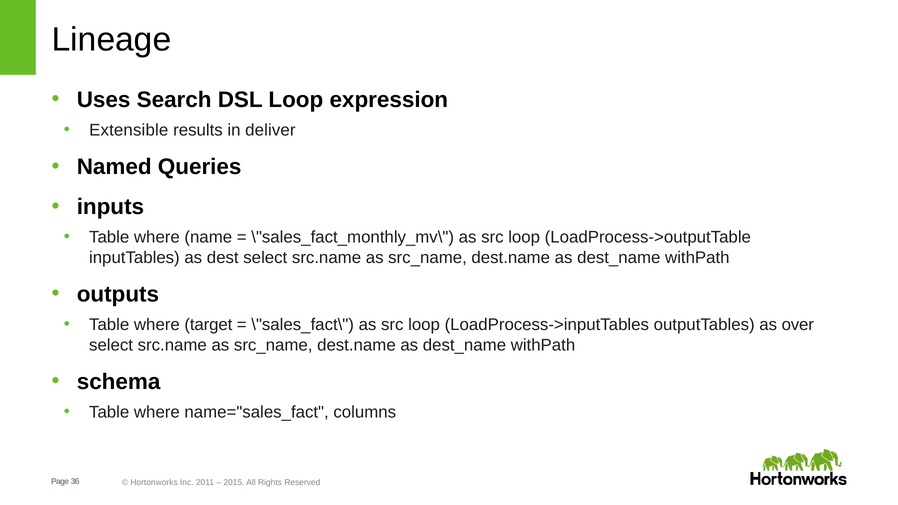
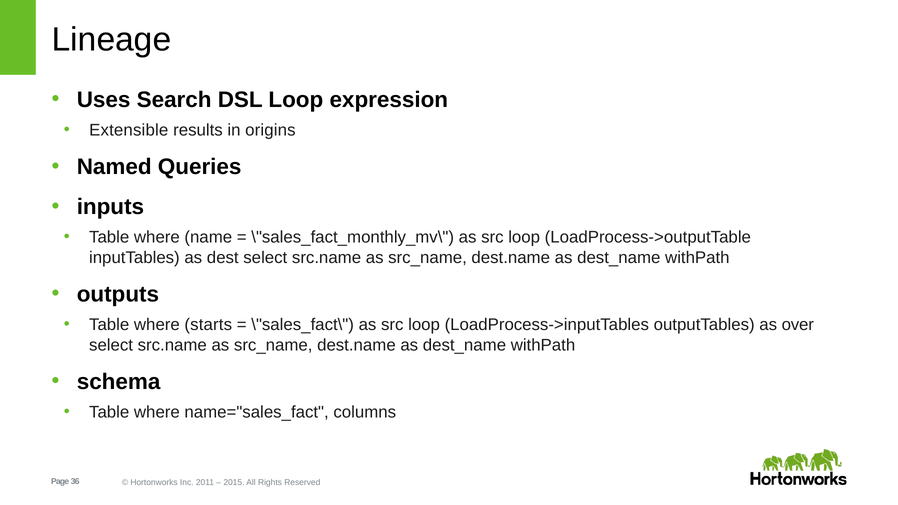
deliver: deliver -> origins (270, 130)
target: target -> starts (208, 325)
